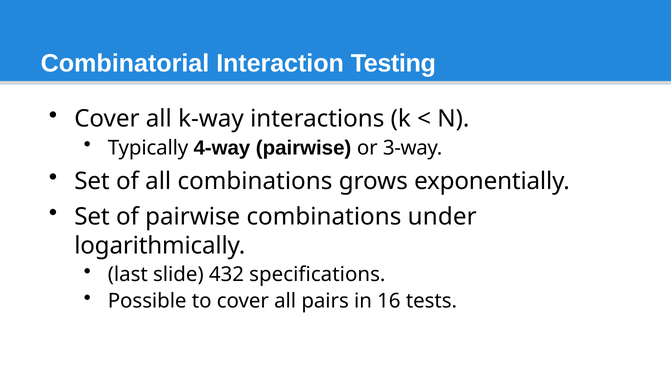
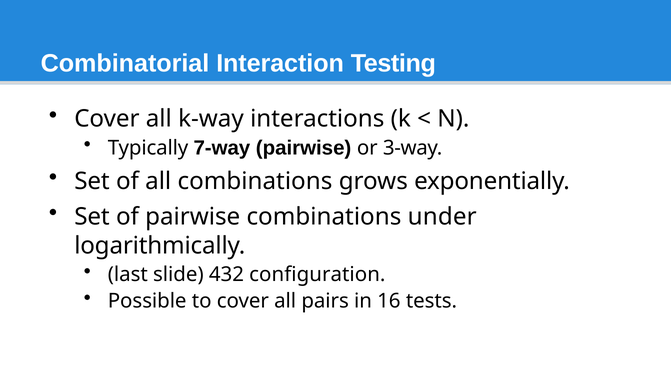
4-way: 4-way -> 7-way (222, 148)
specifications: specifications -> configuration (317, 275)
